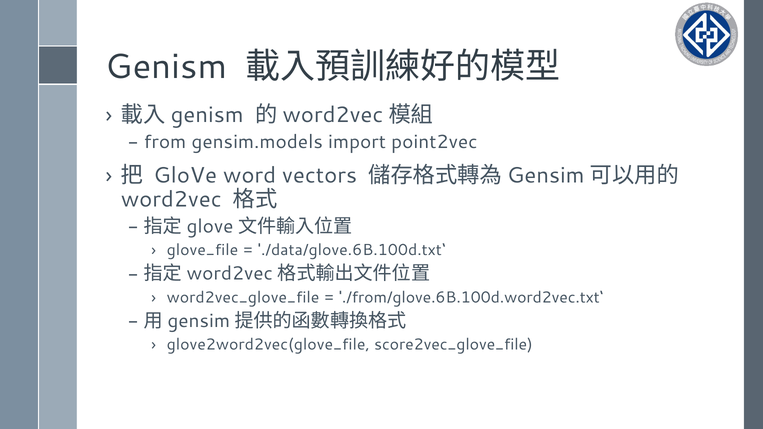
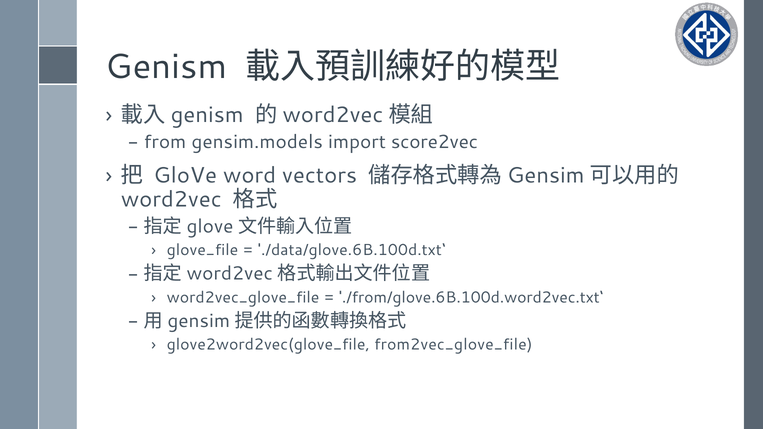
point2vec: point2vec -> score2vec (434, 142)
score2vec_glove_file: score2vec_glove_file -> from2vec_glove_file (453, 345)
